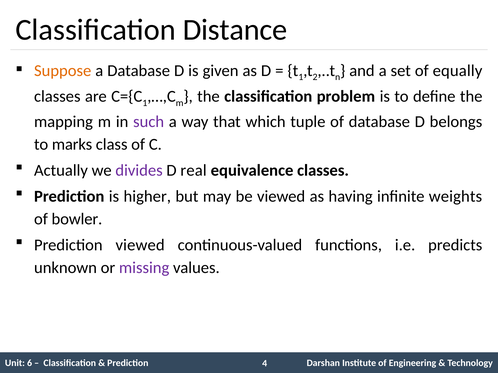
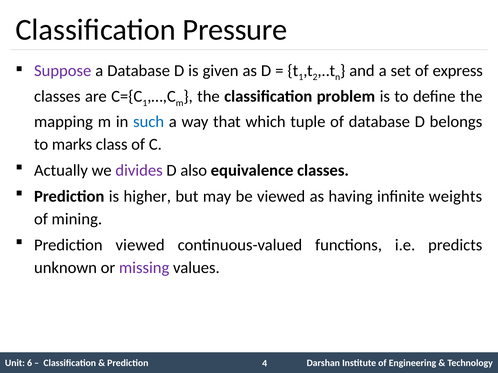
Distance: Distance -> Pressure (235, 30)
Suppose colour: orange -> purple (63, 71)
equally: equally -> express (458, 71)
such colour: purple -> blue (149, 122)
real: real -> also (194, 171)
bowler: bowler -> mining (77, 219)
